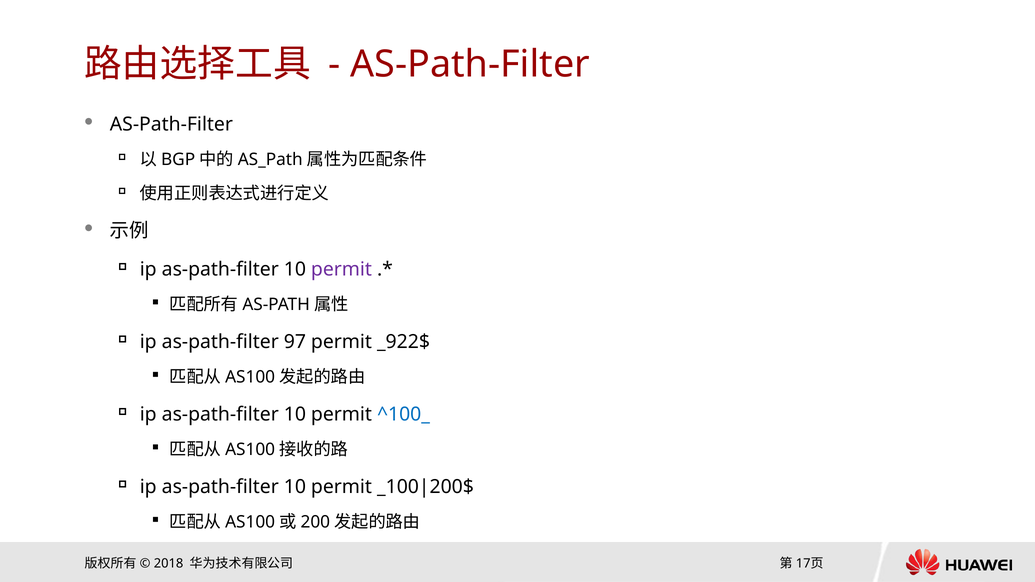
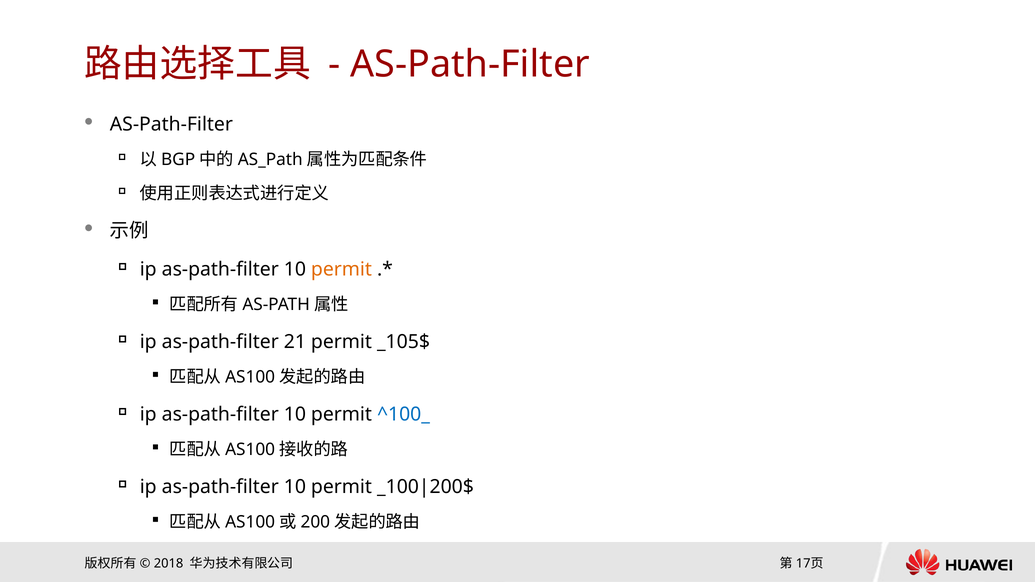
permit colour: purple -> orange (341, 269)
97: 97 -> 21 (295, 342)
_922$: _922$ -> _105$ (403, 342)
